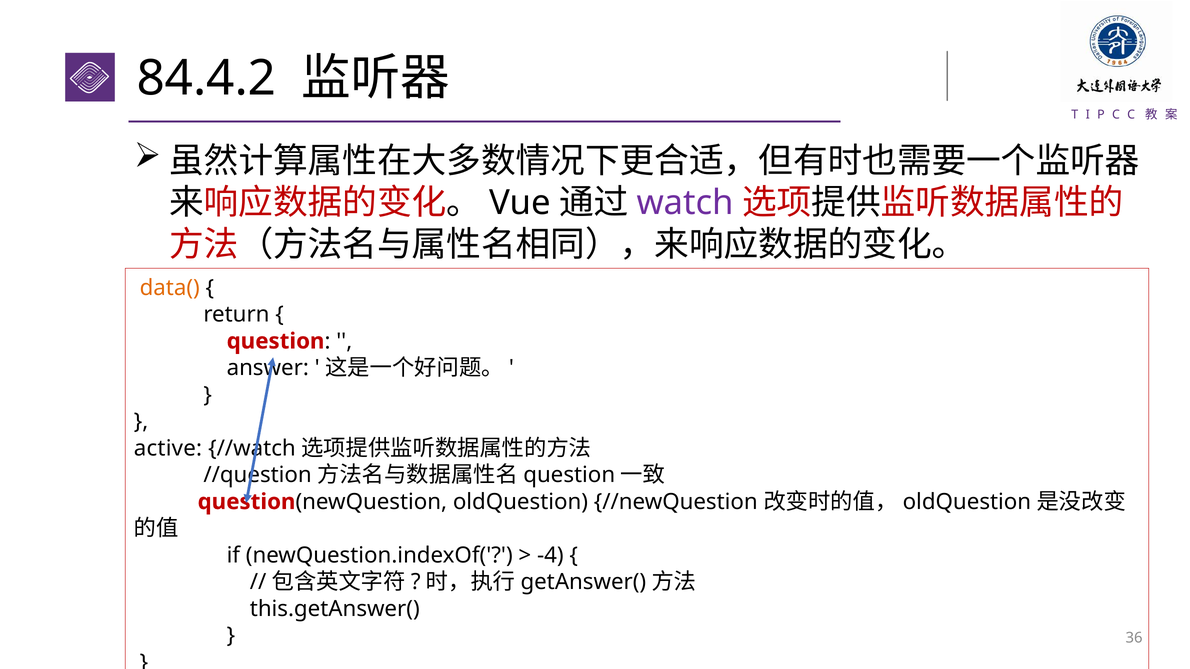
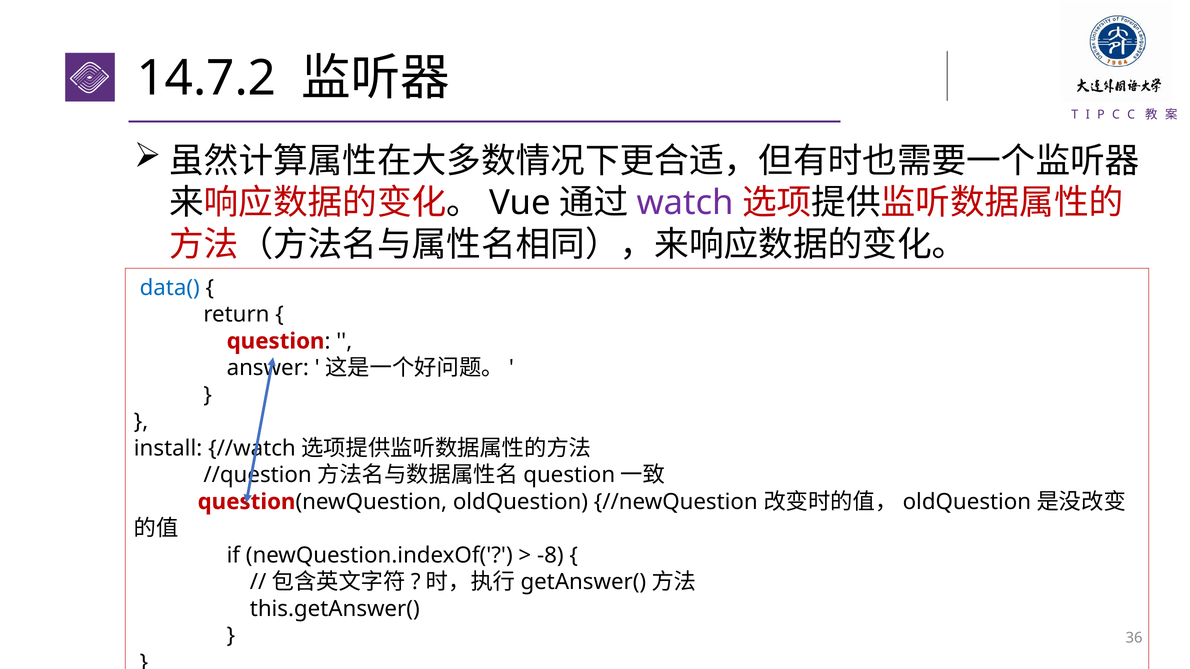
84.4.2: 84.4.2 -> 14.7.2 (206, 78)
data( colour: orange -> blue (170, 288)
active: active -> install (168, 448)
-4: -4 -> -8 (550, 556)
